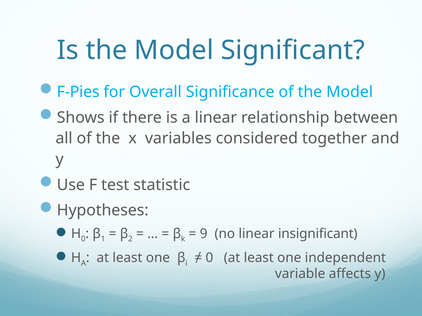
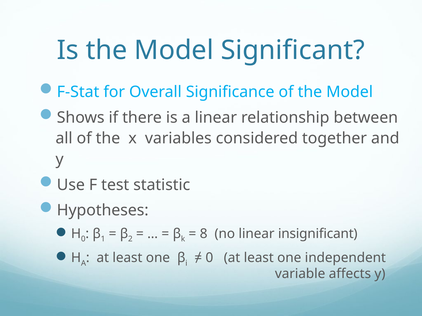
F-Pies: F-Pies -> F-Stat (78, 92)
9: 9 -> 8 (204, 234)
